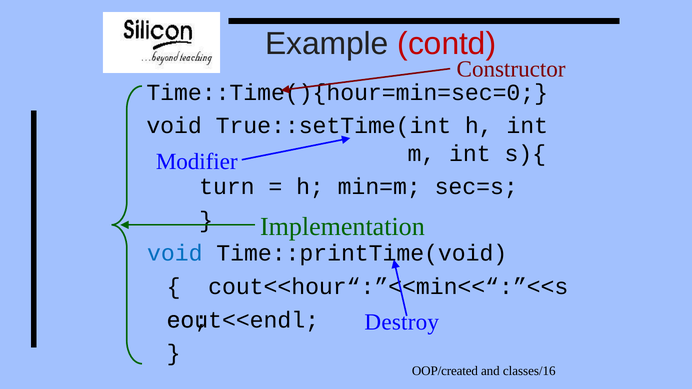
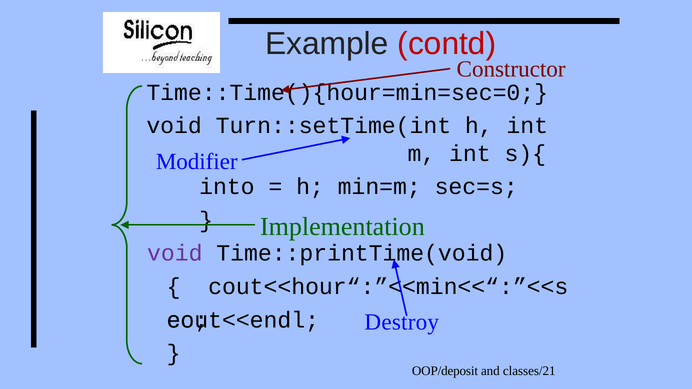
True::setTime(int: True::setTime(int -> Turn::setTime(int (333, 126)
turn: turn -> into (227, 187)
void colour: blue -> purple (175, 254)
OOP/created: OOP/created -> OOP/deposit (445, 371)
classes/16: classes/16 -> classes/21 (529, 371)
